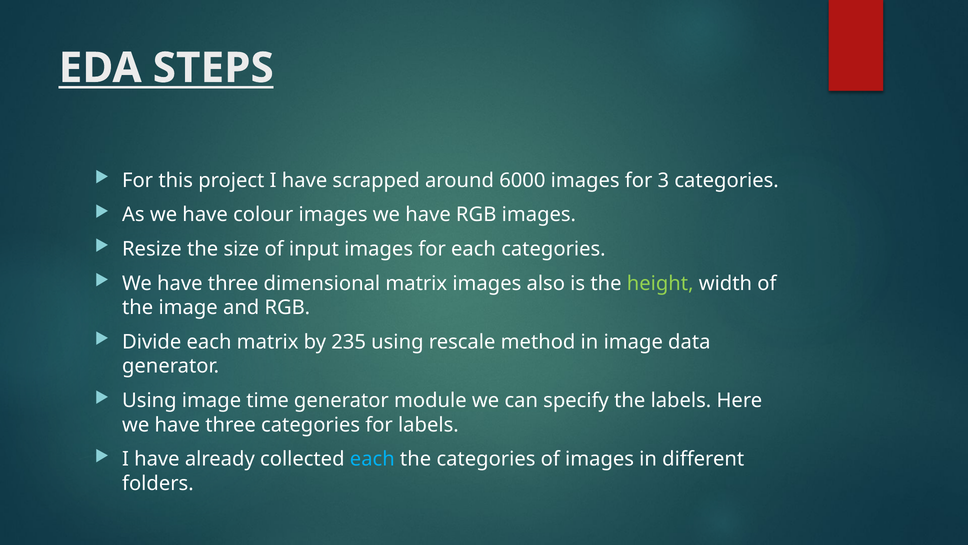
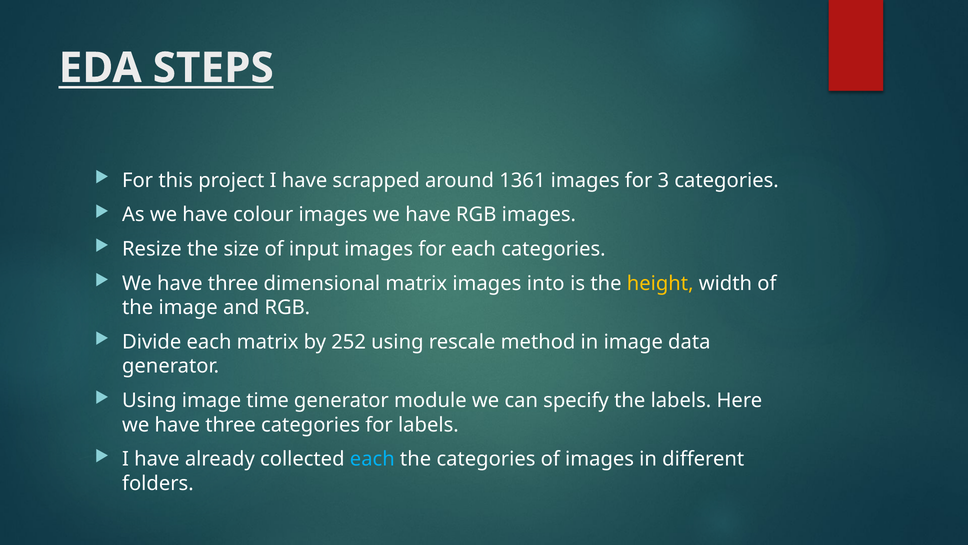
6000: 6000 -> 1361 (522, 180)
also: also -> into (546, 283)
height colour: light green -> yellow (660, 283)
235: 235 -> 252 (349, 342)
